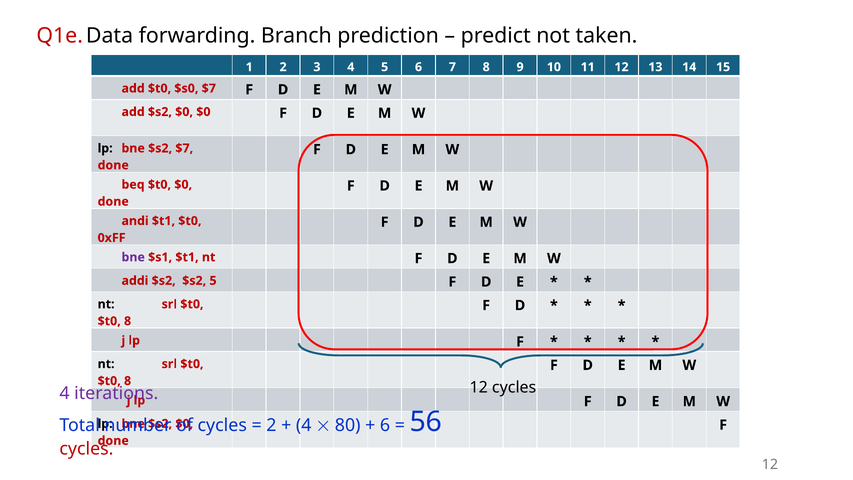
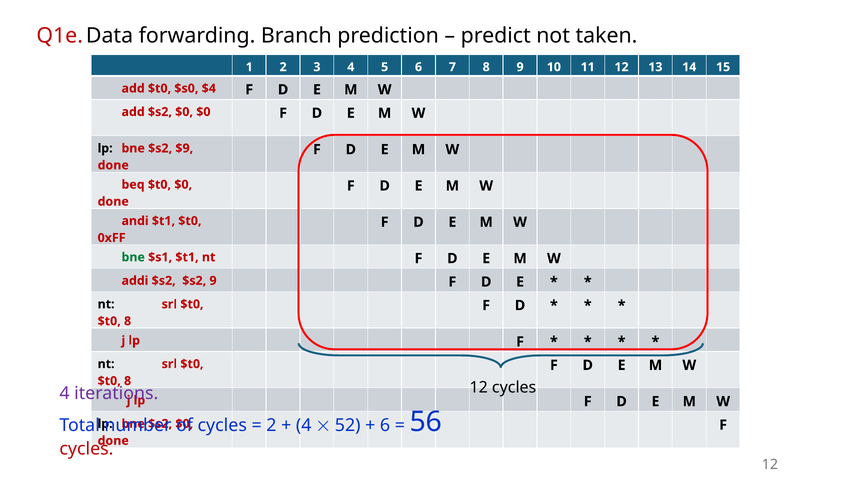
$s0 $7: $7 -> $4 (209, 88)
$s2 $7: $7 -> $9 (184, 148)
bne colour: purple -> green (133, 257)
$s2 5: 5 -> 9 (213, 281)
80: 80 -> 52 (348, 425)
